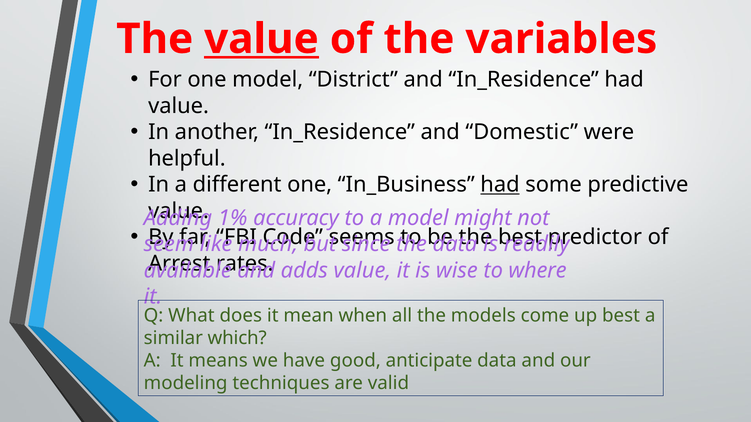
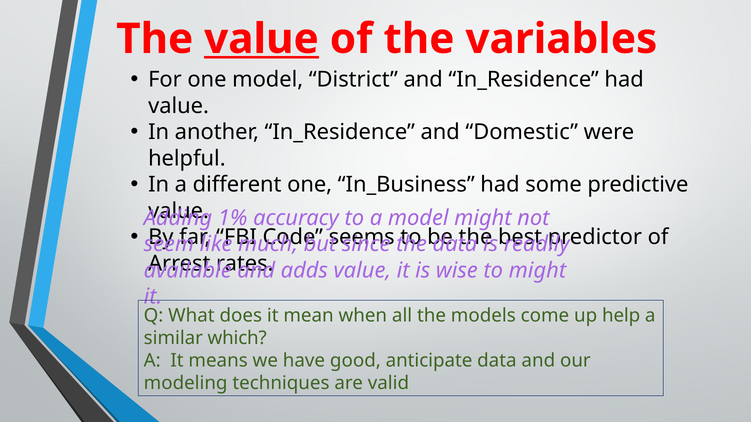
had underline: present -> none (500, 185)
to where: where -> might (537, 271)
up best: best -> help (621, 316)
